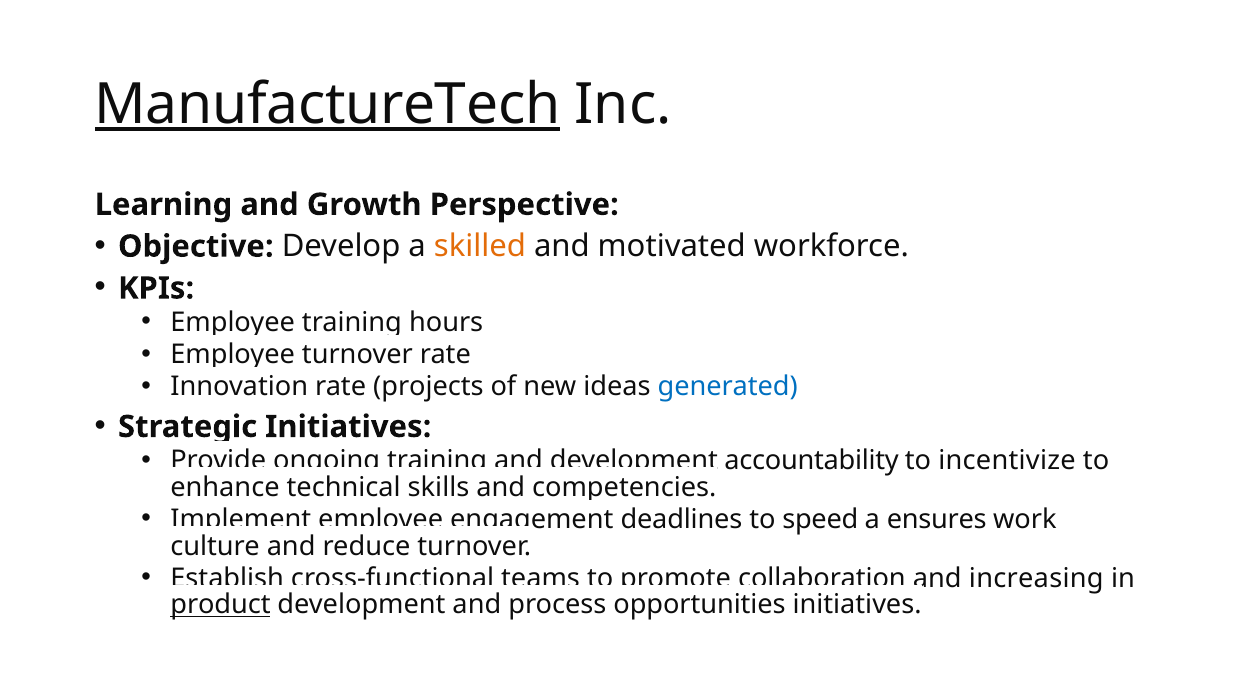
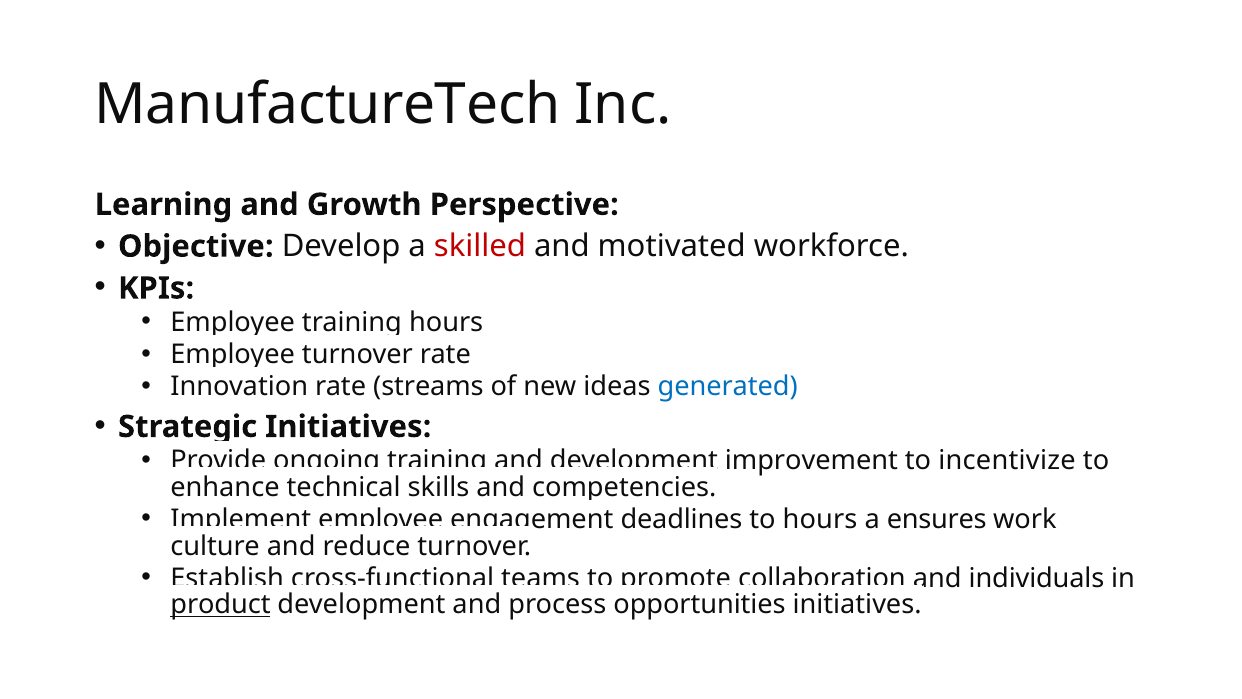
ManufactureTech underline: present -> none (327, 104)
skilled colour: orange -> red (480, 246)
projects: projects -> streams (428, 387)
accountability: accountability -> improvement (811, 461)
to speed: speed -> hours (820, 519)
increasing: increasing -> individuals (1037, 578)
